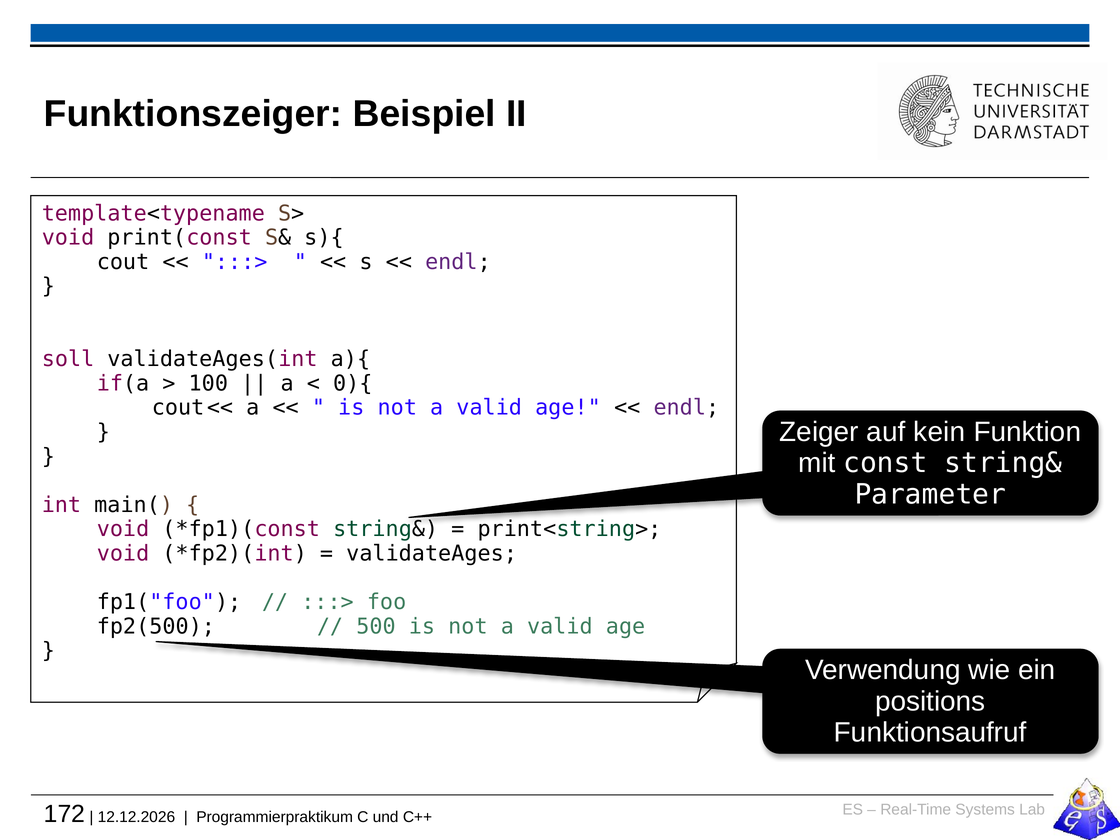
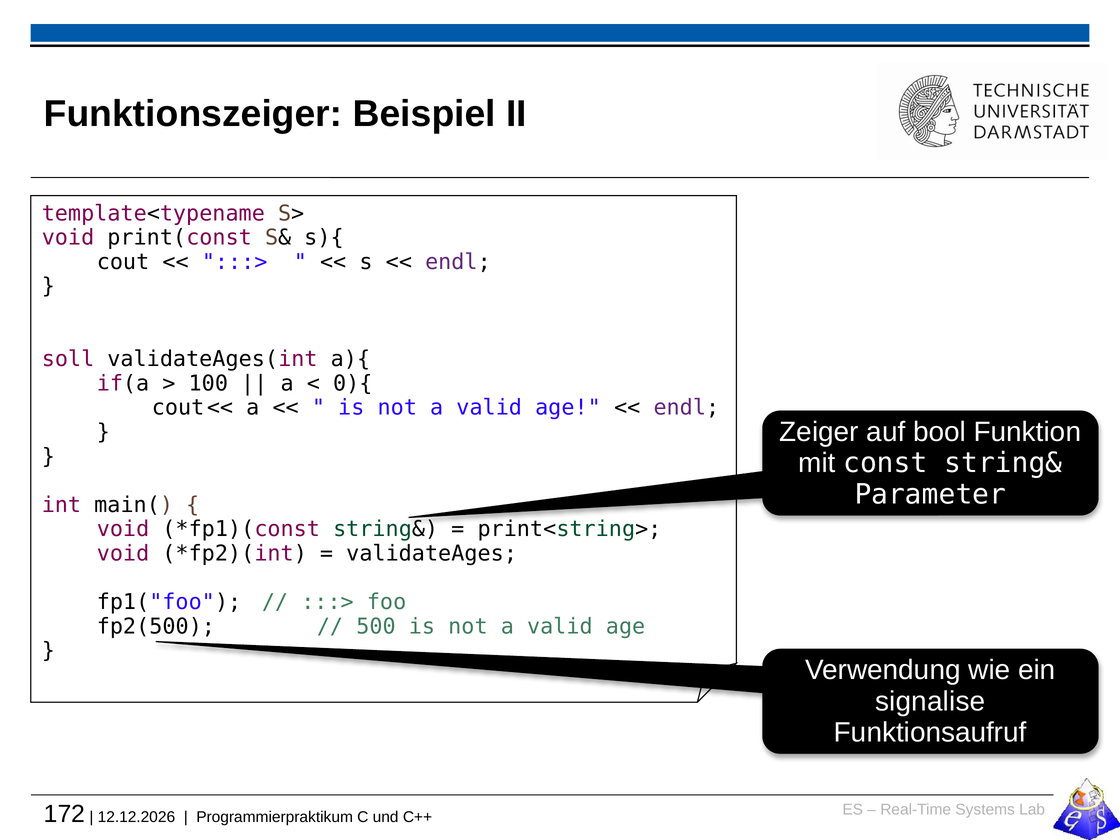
kein: kein -> bool (940, 432)
positions: positions -> signalise (930, 701)
